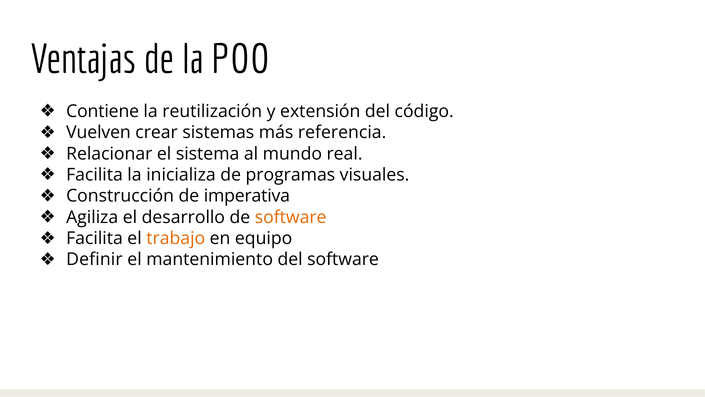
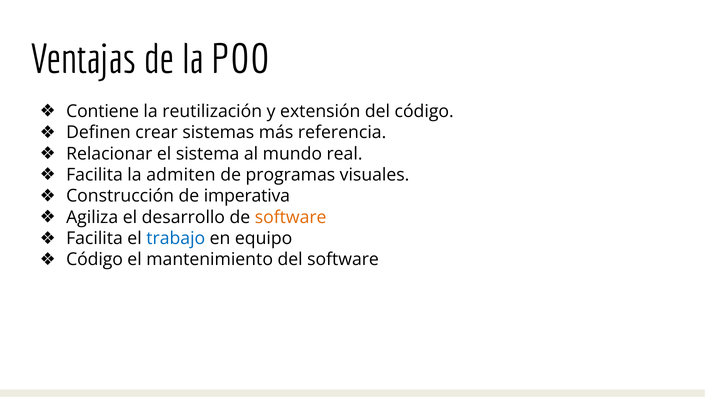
Vuelven: Vuelven -> Definen (98, 132)
inicializa: inicializa -> admiten (181, 175)
trabajo colour: orange -> blue (176, 238)
Definir: Definir -> Código (95, 259)
